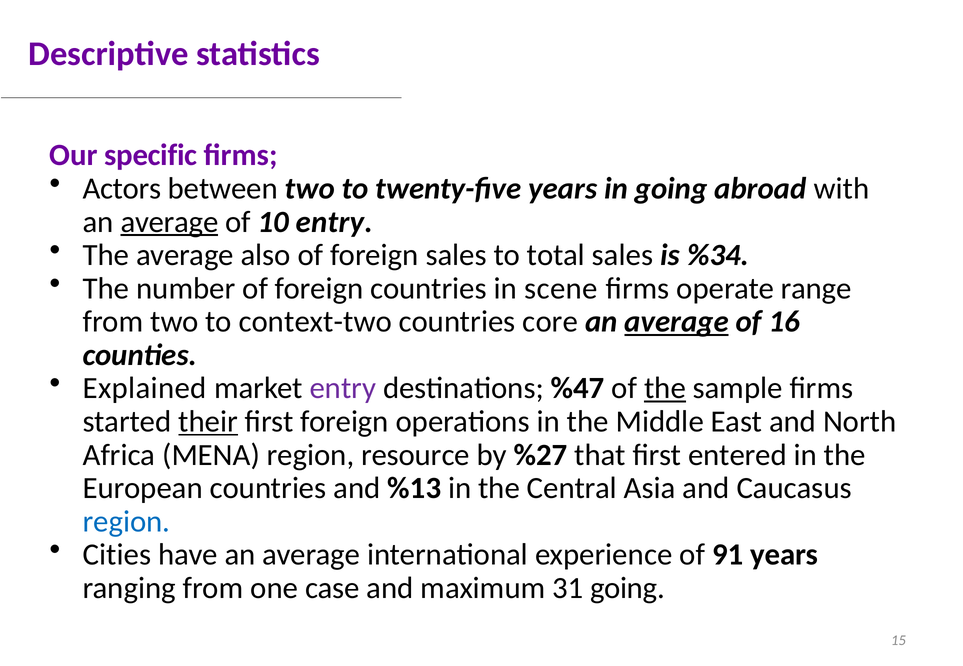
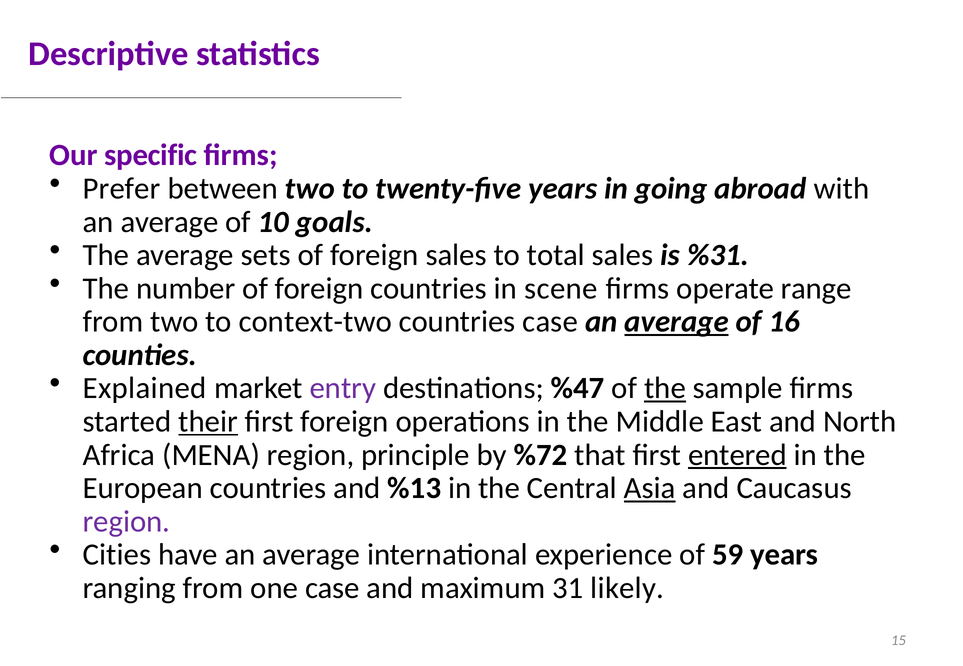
Actors: Actors -> Prefer (122, 189)
average underline: present -> none (170, 222)
10 entry: entry -> goals (334, 222)
also: also -> sets (266, 255)
%34: %34 -> %31 (718, 255)
countries core: core -> case (550, 322)
resource: resource -> principle (415, 455)
%27: %27 -> %72 (541, 455)
entered underline: none -> present (737, 455)
Asia underline: none -> present (650, 489)
region colour: blue -> purple (126, 522)
91: 91 -> 59 (728, 555)
31 going: going -> likely (627, 589)
